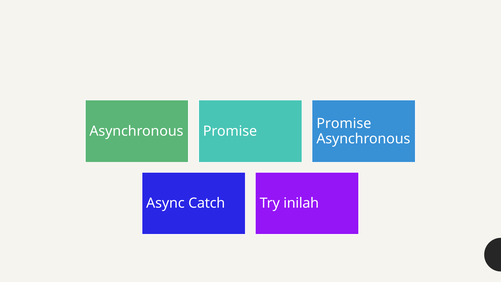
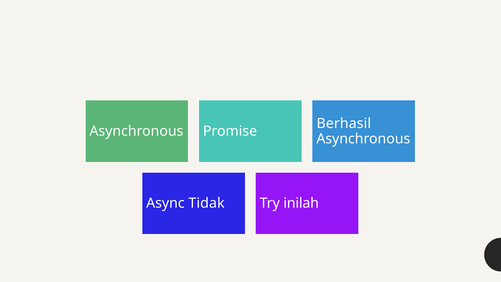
Promise: Promise -> Berhasil (344, 123)
Catch: Catch -> Tidak (207, 203)
